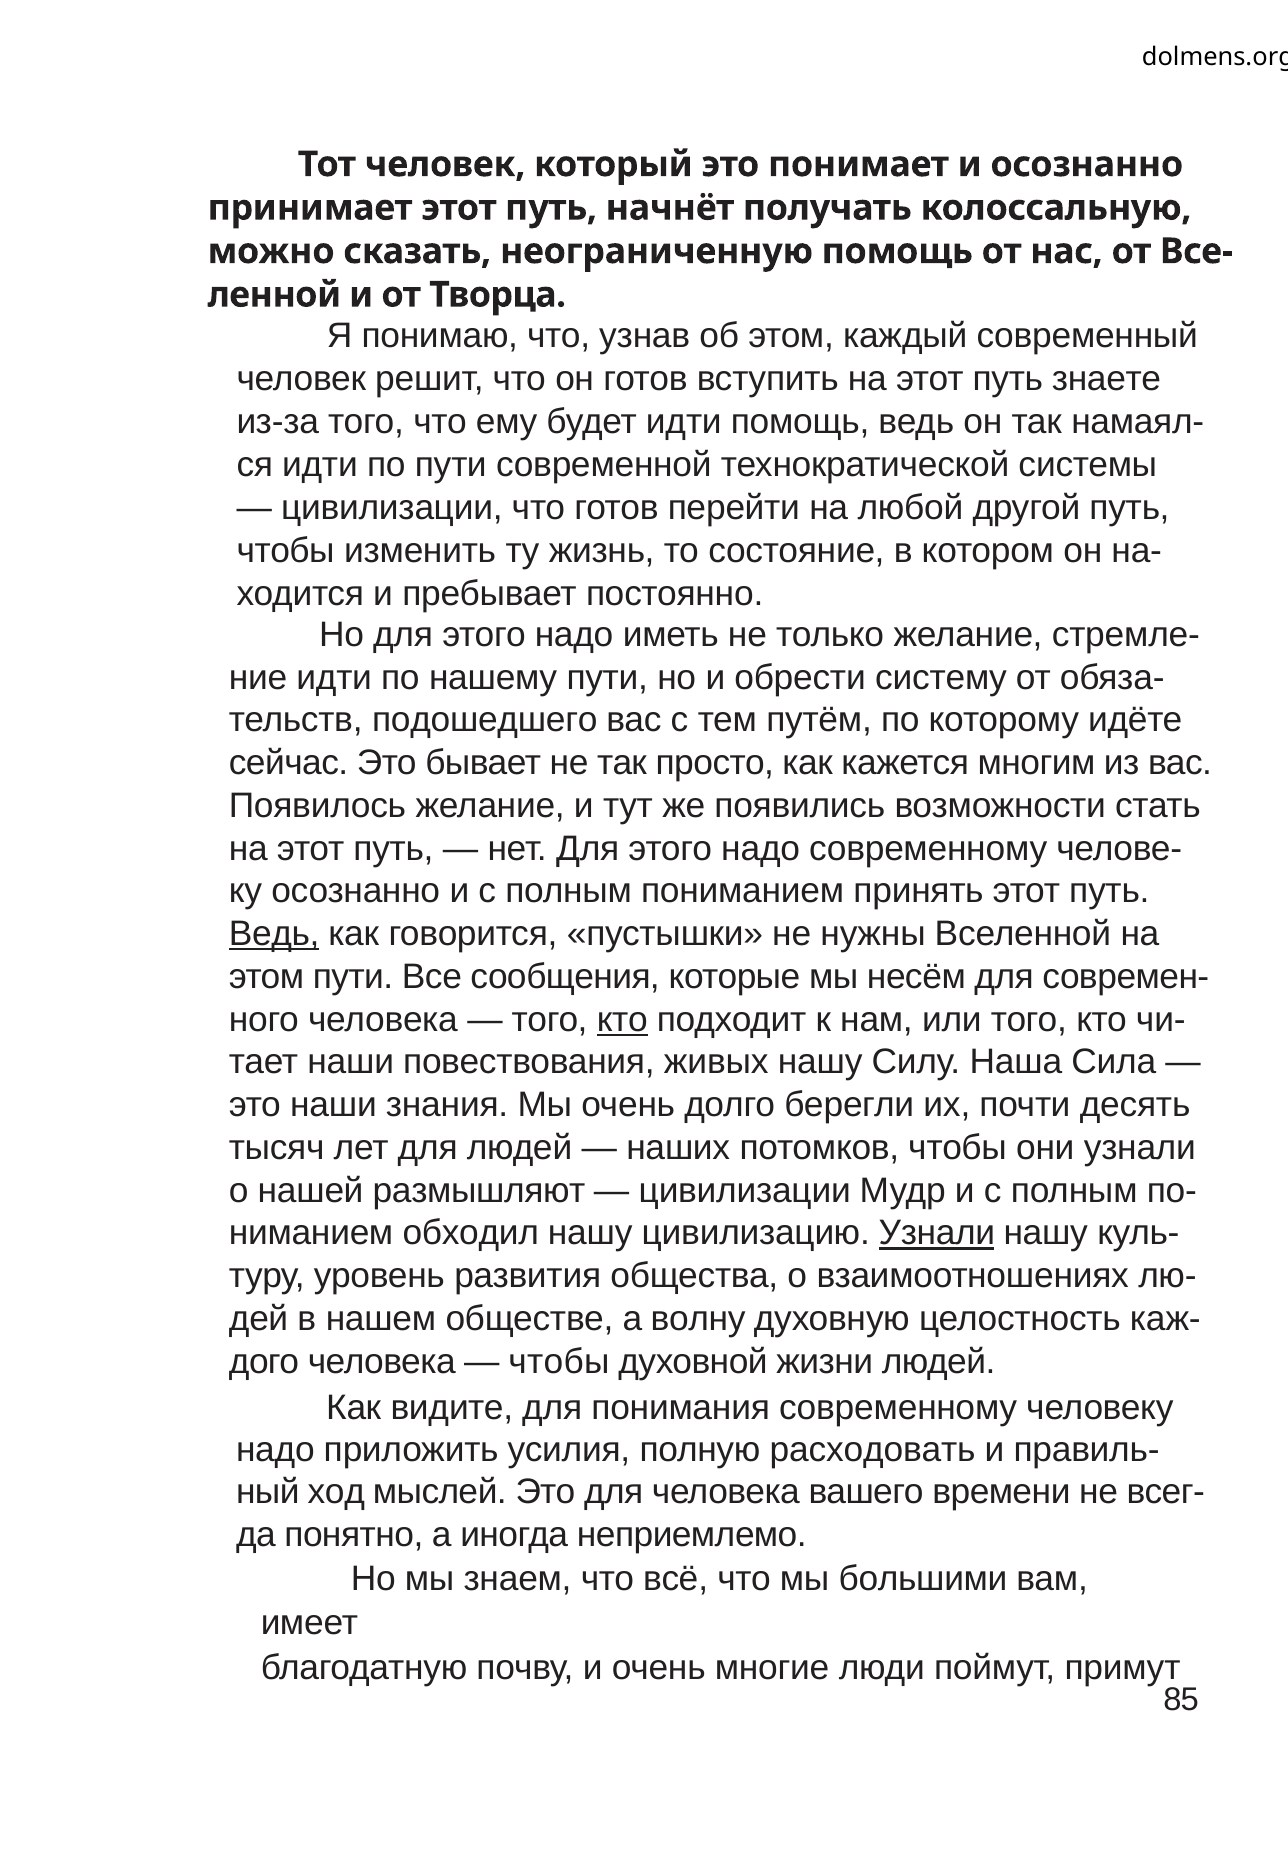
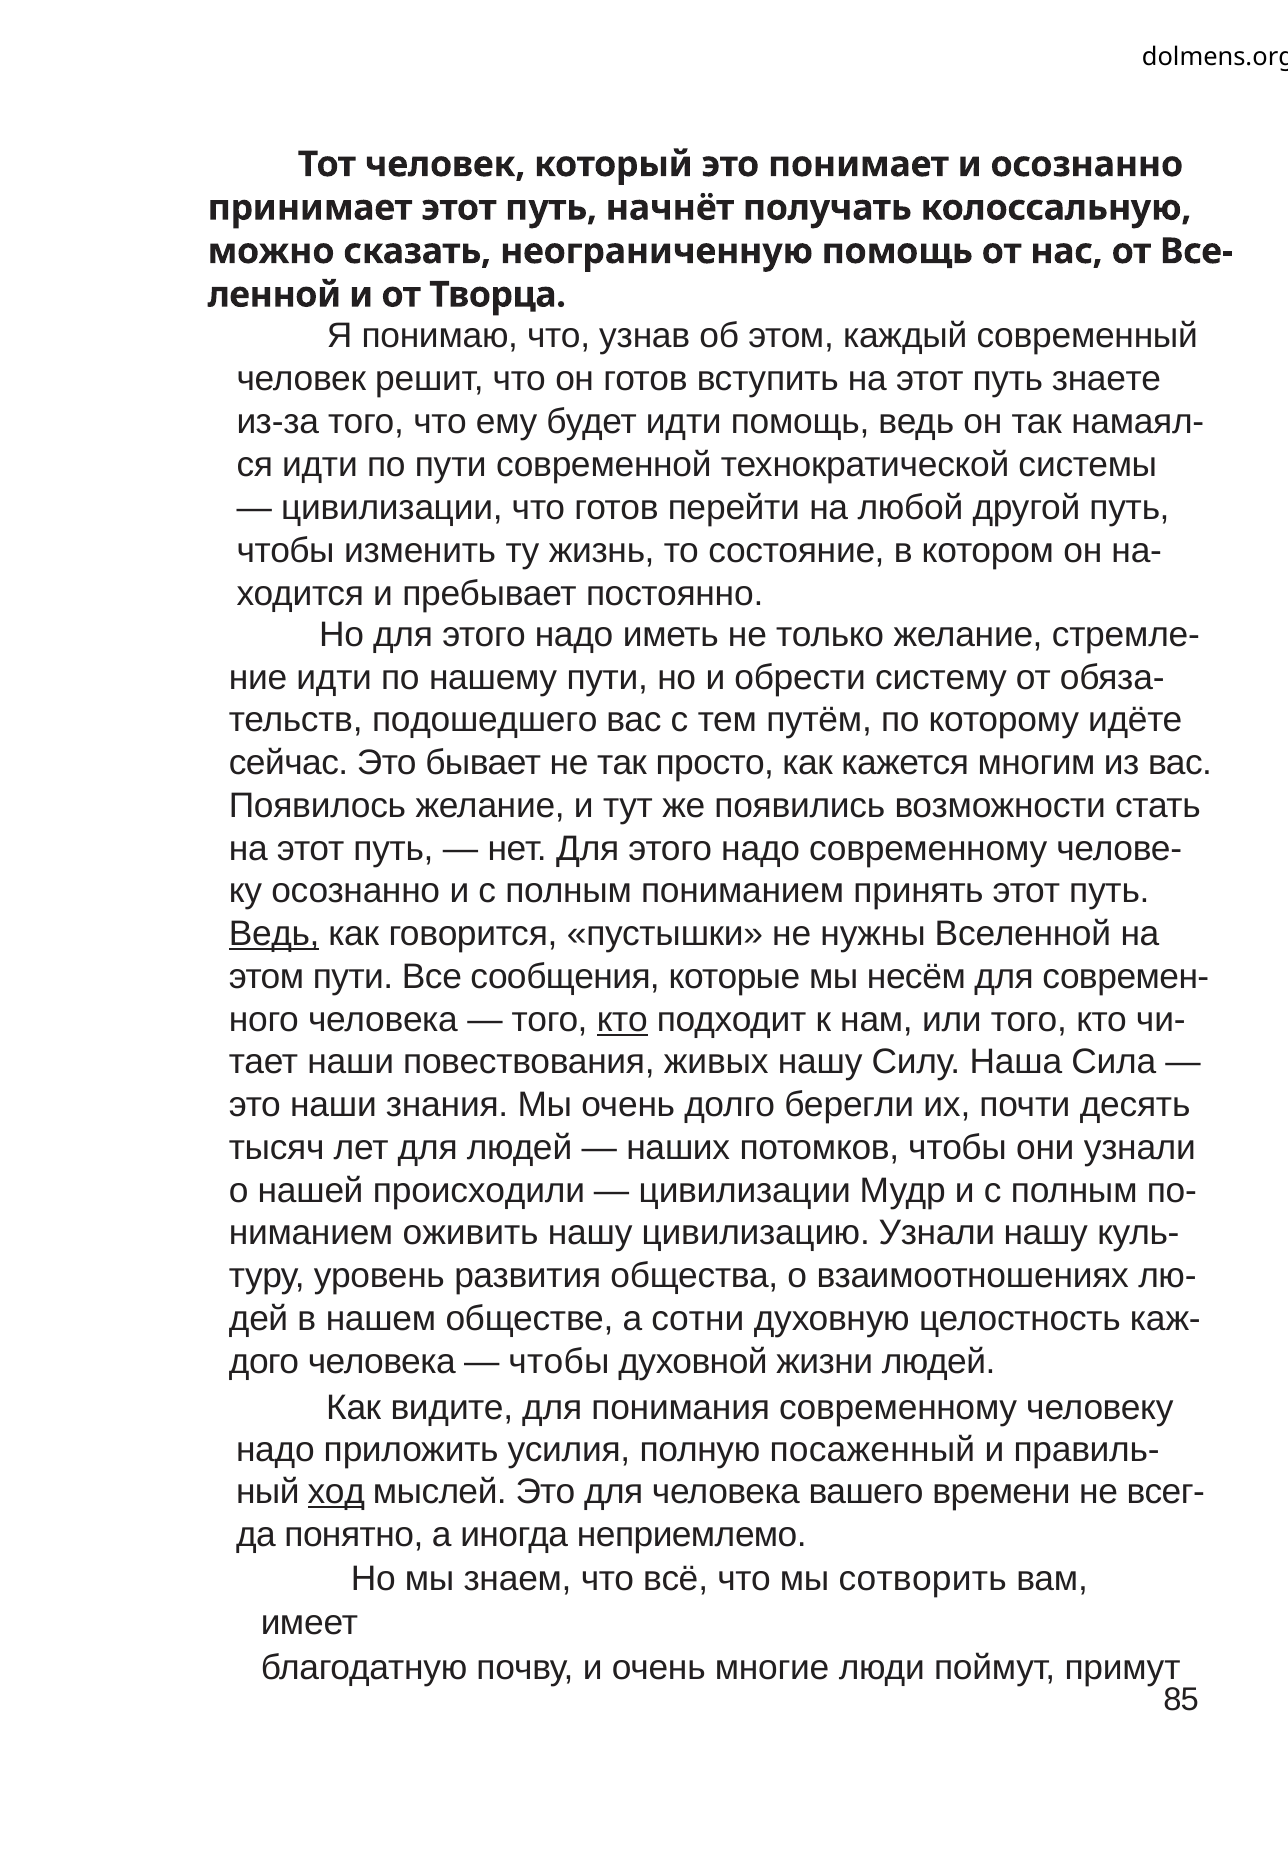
размышляют: размышляют -> происходили (479, 1190)
обходил: обходил -> оживить (471, 1233)
Узнали underline: present -> none (937, 1233)
волну: волну -> сотни (698, 1318)
расходовать: расходовать -> посаженный (872, 1449)
ход underline: none -> present (336, 1491)
большими: большими -> сотворить (923, 1578)
